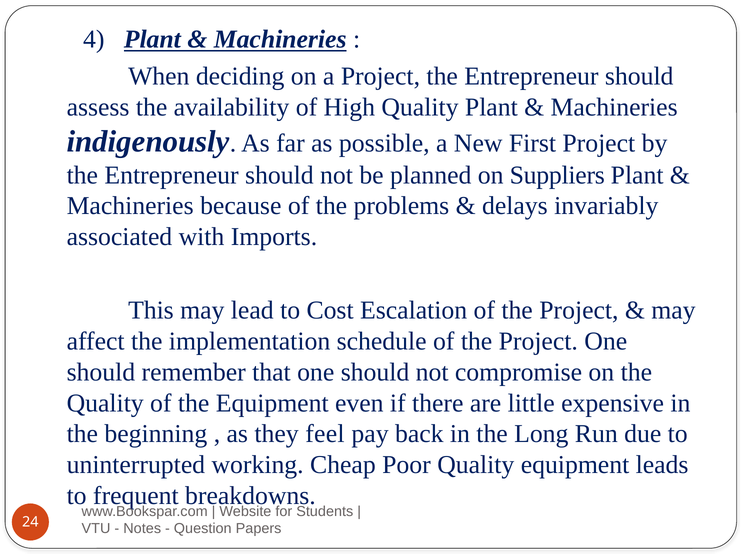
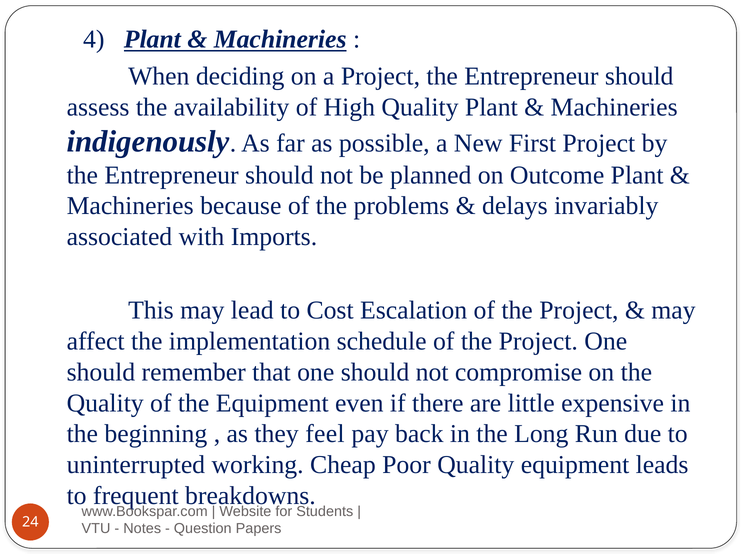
Suppliers: Suppliers -> Outcome (557, 175)
